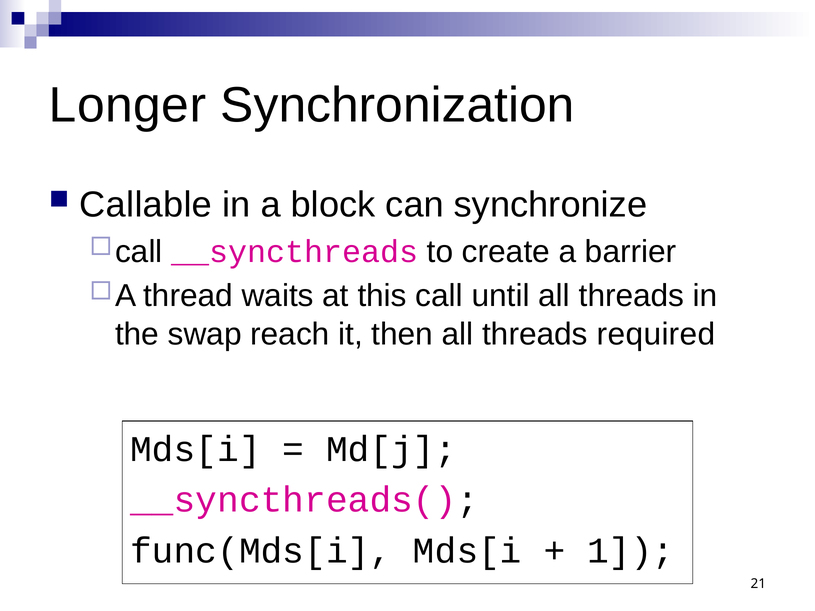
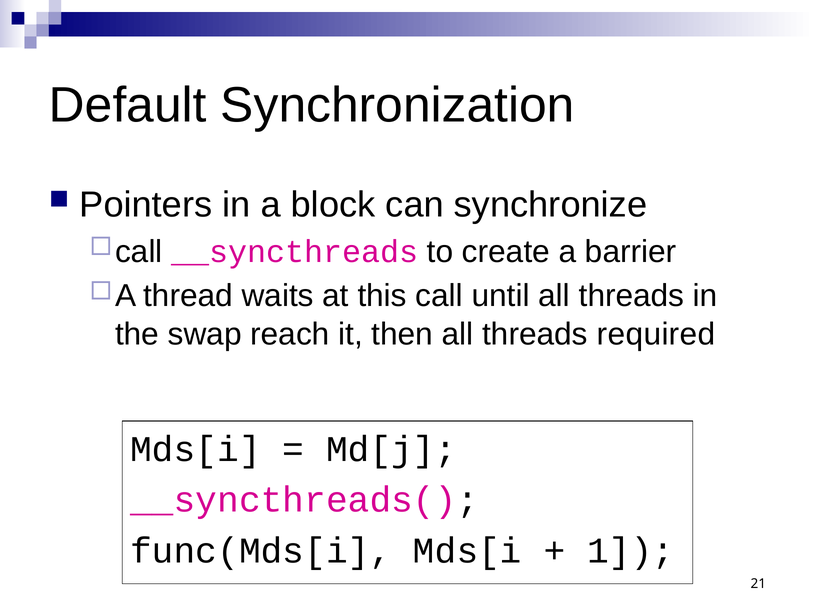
Longer: Longer -> Default (128, 105)
Callable: Callable -> Pointers (146, 205)
